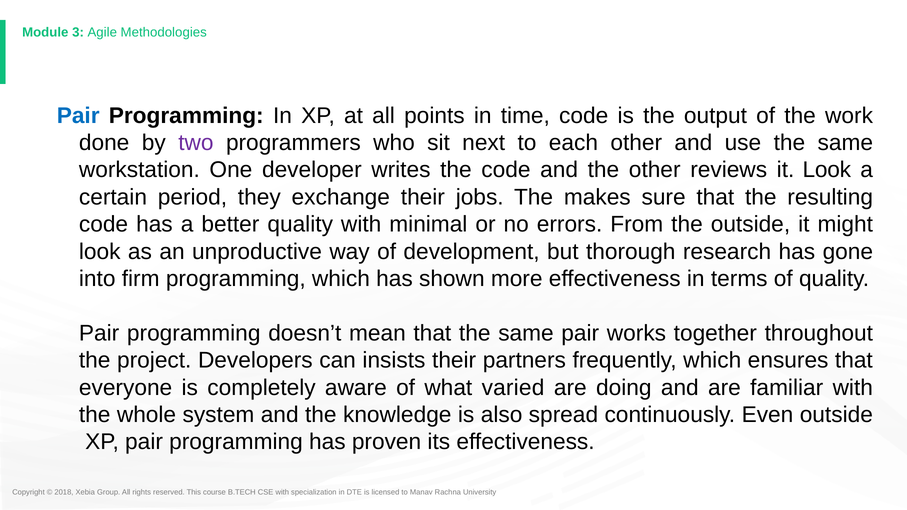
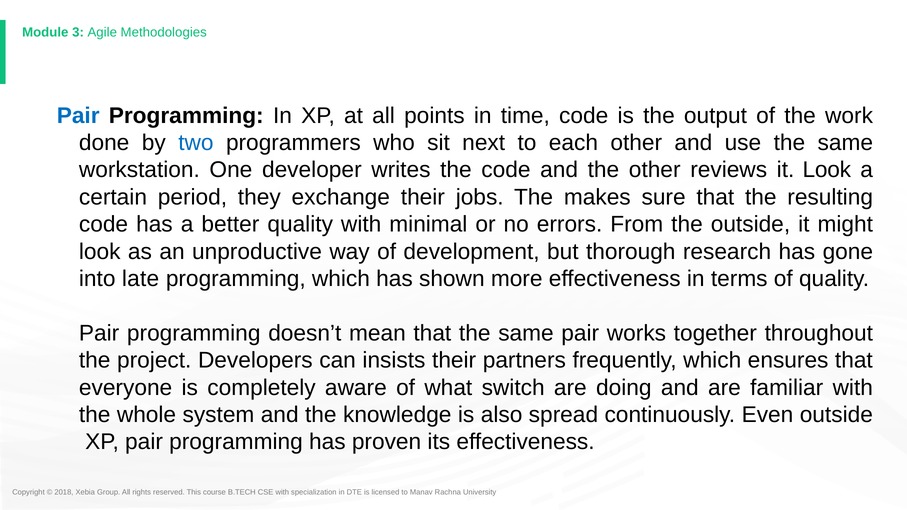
two colour: purple -> blue (196, 143)
firm: firm -> late (141, 279)
varied: varied -> switch (513, 388)
